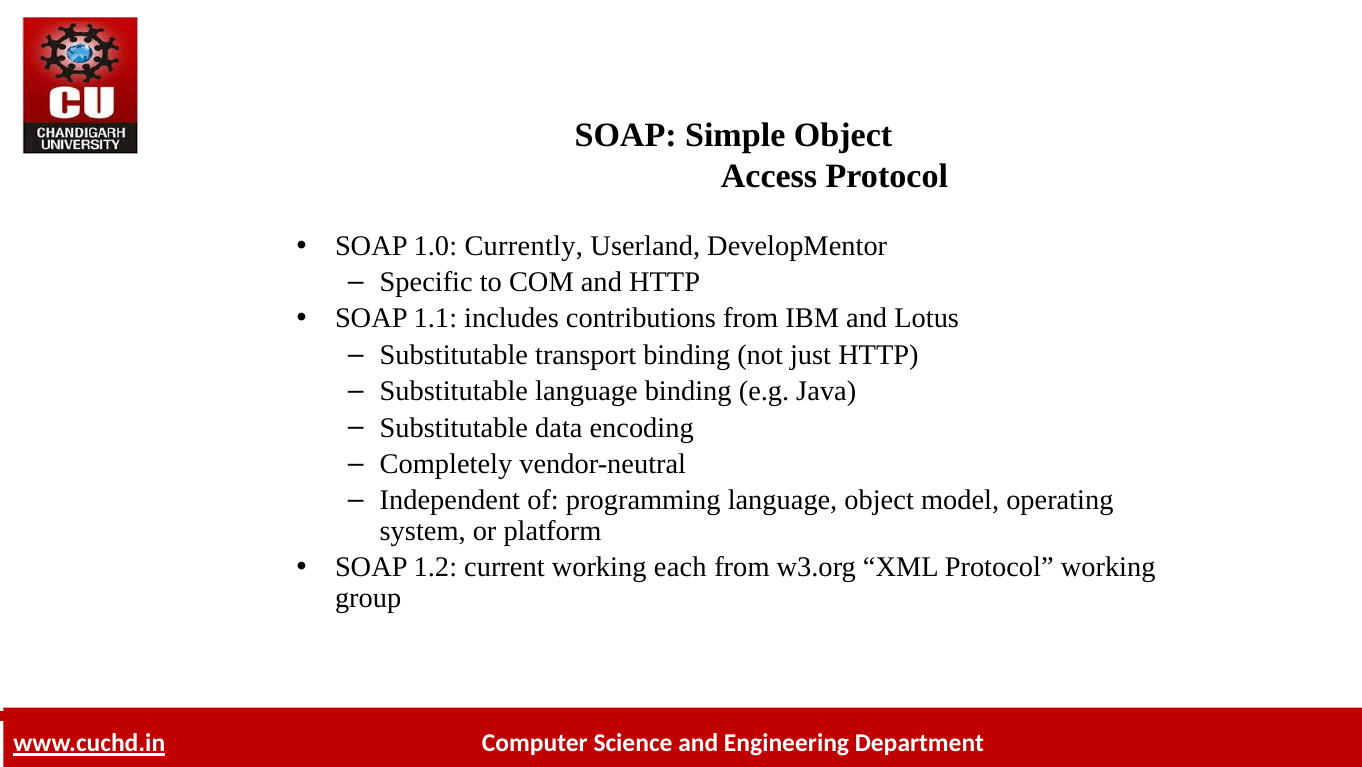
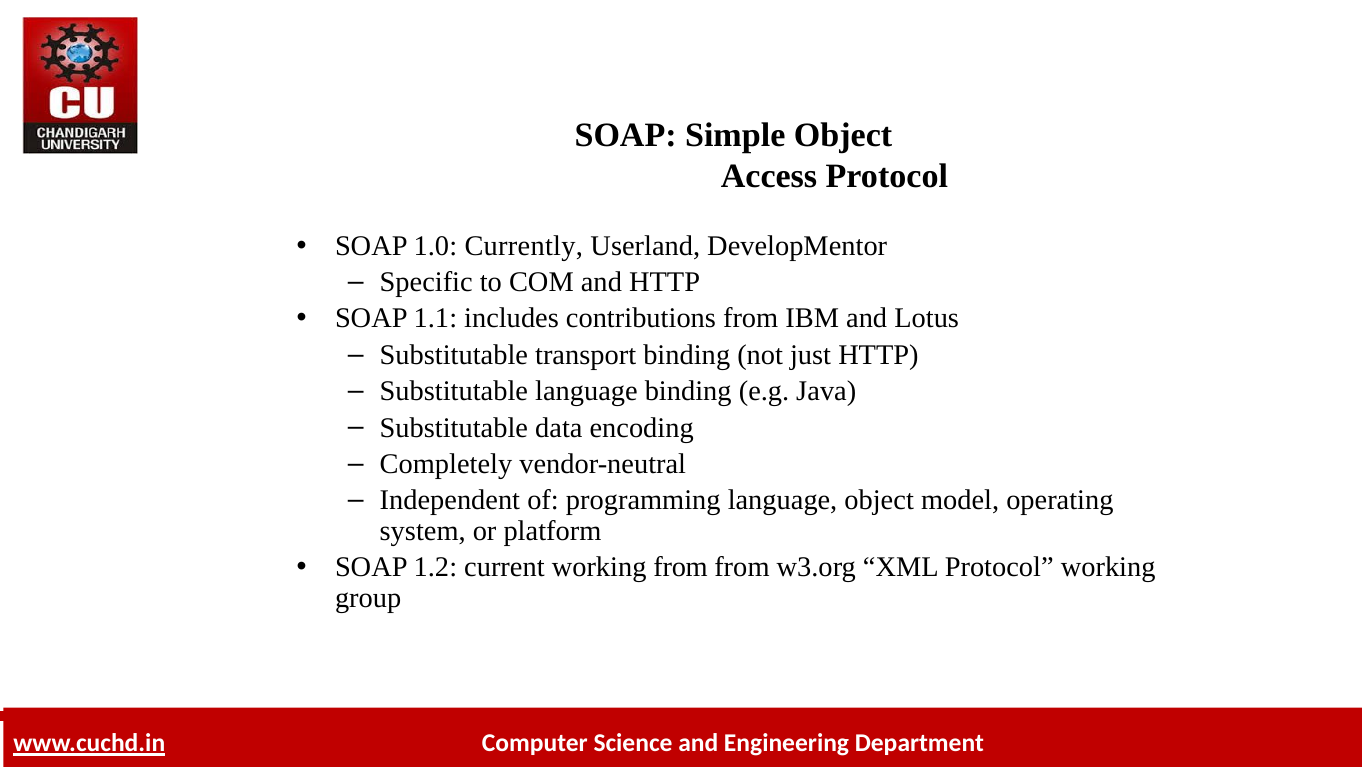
working each: each -> from (681, 567)
